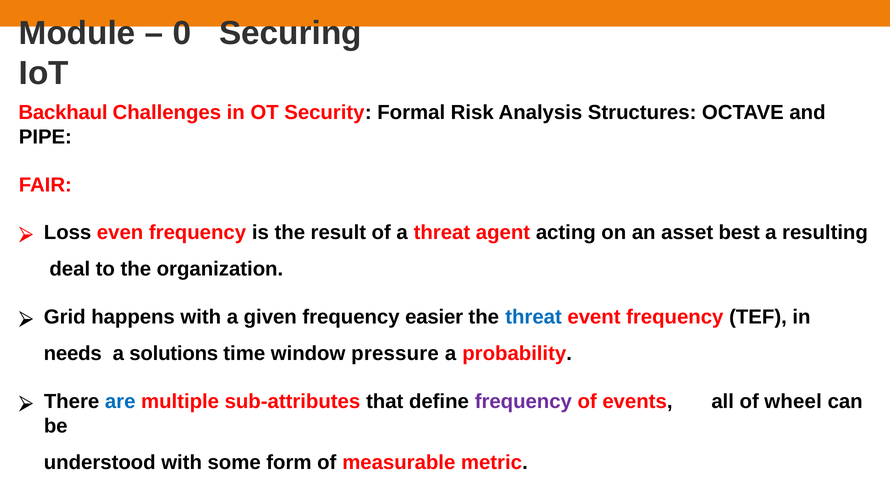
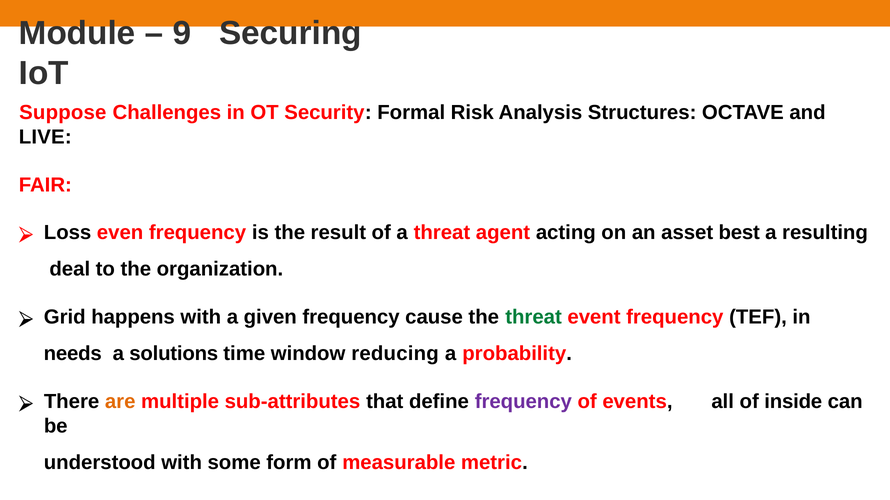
0: 0 -> 9 (182, 33)
Backhaul: Backhaul -> Suppose (63, 113)
PIPE: PIPE -> LIVE (45, 137)
easier: easier -> cause (434, 317)
threat colour: blue -> green (534, 317)
pressure: pressure -> reducing (395, 354)
are colour: blue -> orange (120, 402)
wheel: wheel -> inside (793, 402)
